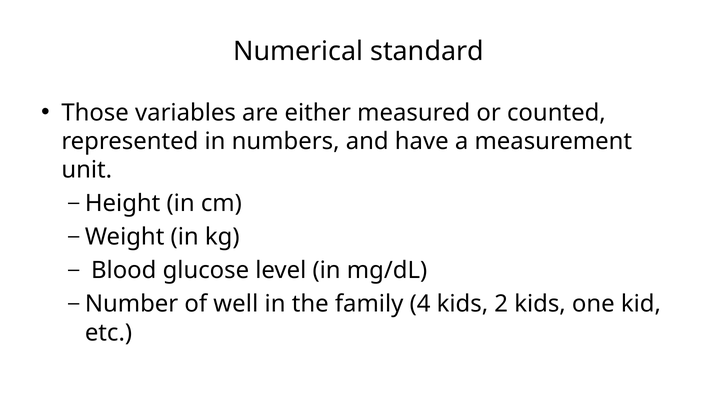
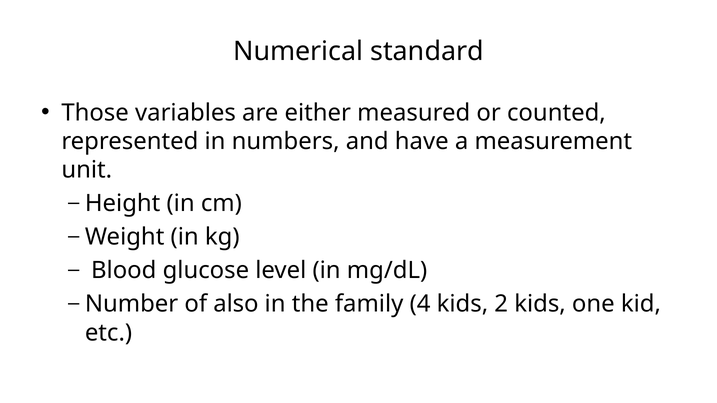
well: well -> also (236, 304)
